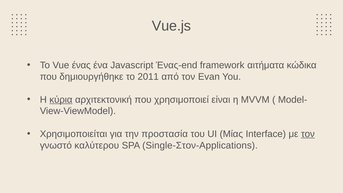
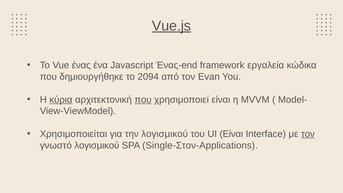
Vue.js underline: none -> present (172, 26)
αιτήματα: αιτήματα -> εργαλεία (266, 65)
2011: 2011 -> 2094 (148, 77)
που underline: none -> present (143, 100)
την προστασία: προστασία -> λογισμικού (165, 134)
UI Μίας: Μίας -> Είναι (231, 134)
γνωστό καλύτερου: καλύτερου -> λογισμικού (97, 145)
